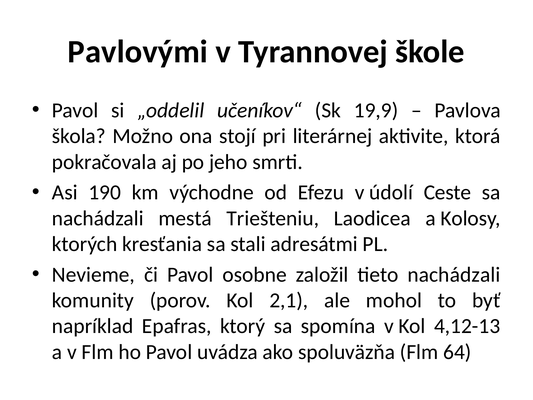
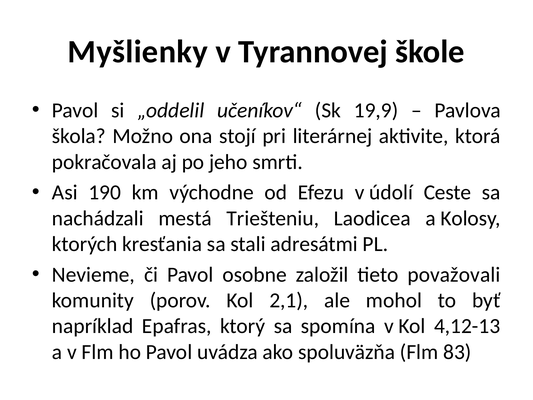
Pavlovými: Pavlovými -> Myšlienky (138, 52)
tieto nachádzali: nachádzali -> považovali (454, 274)
64: 64 -> 83 (457, 352)
